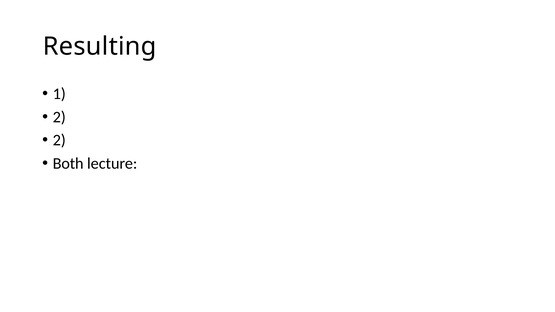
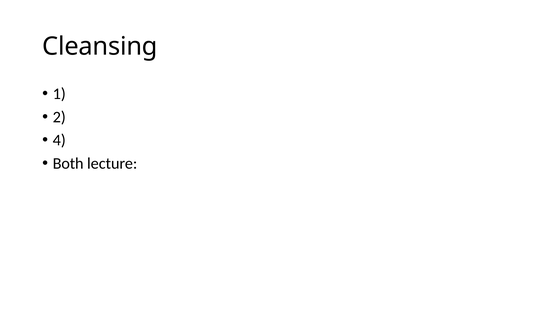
Resulting: Resulting -> Cleansing (100, 47)
2: 2 -> 4 (59, 140)
